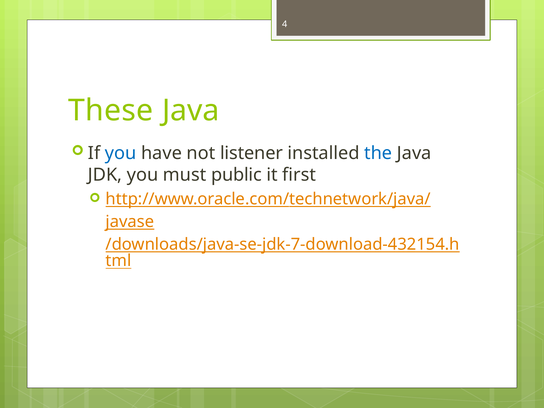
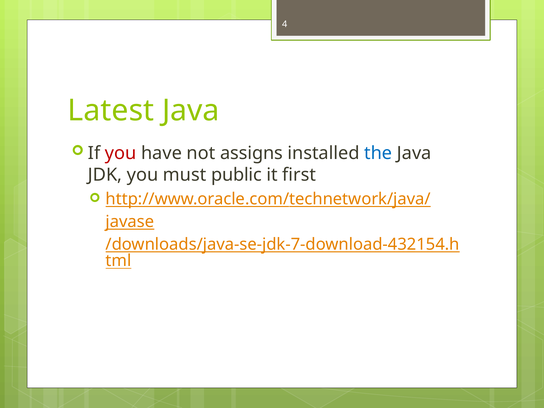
These: These -> Latest (111, 110)
you colour: blue -> red (121, 153)
listener: listener -> assigns (252, 153)
